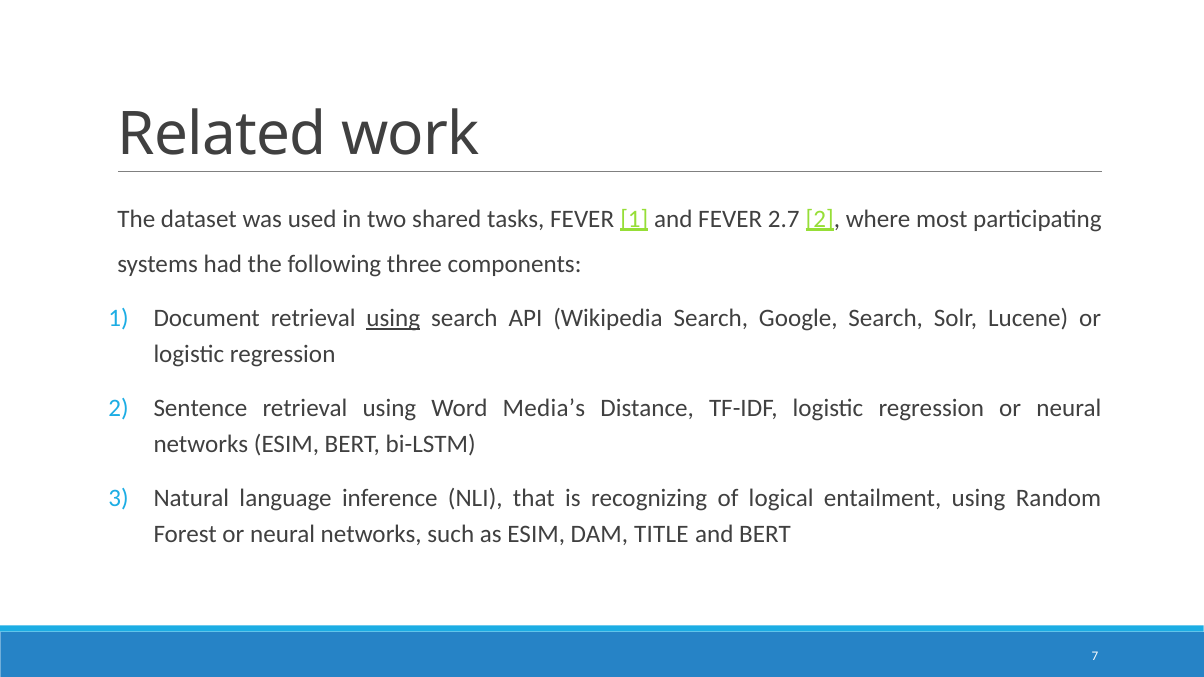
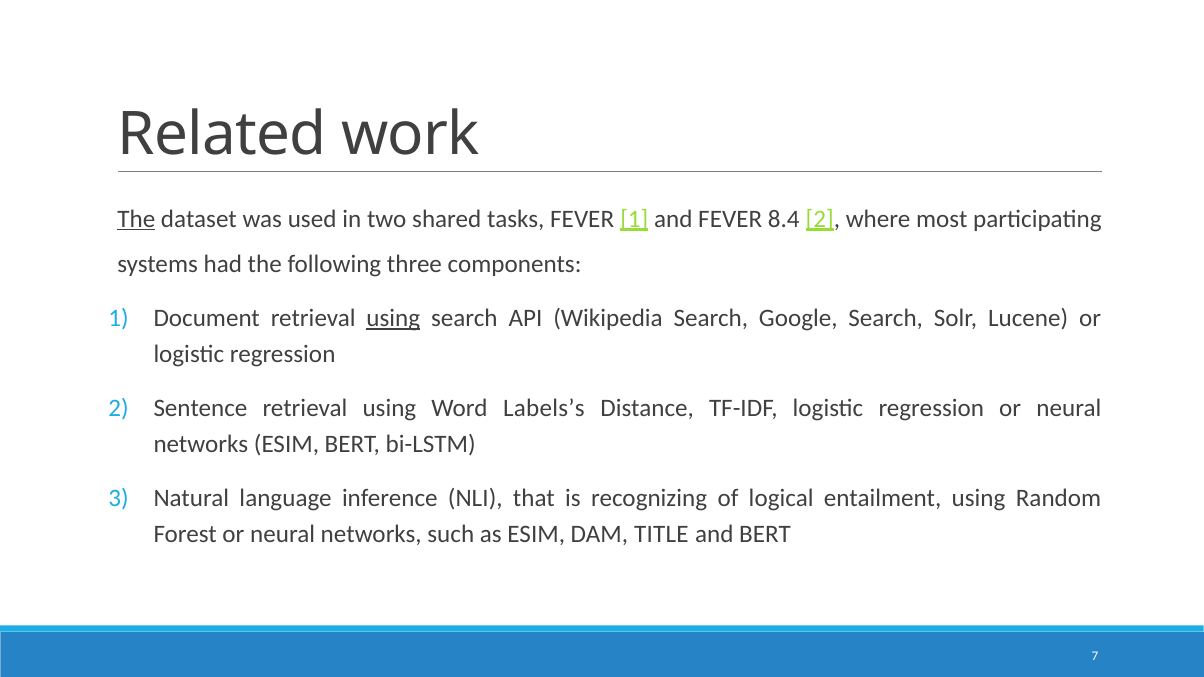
The underline: none -> present (136, 219)
2.7: 2.7 -> 8.4 (784, 219)
Media’s: Media’s -> Labels’s (544, 408)
